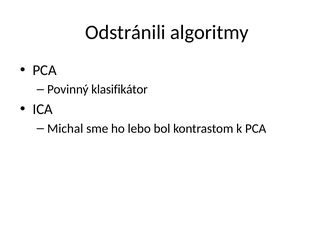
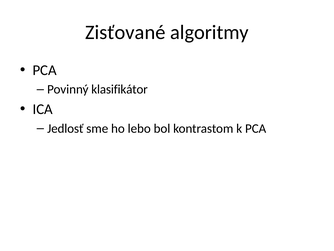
Odstránili: Odstránili -> Zisťované (125, 32)
Michal: Michal -> Jedlosť (65, 128)
